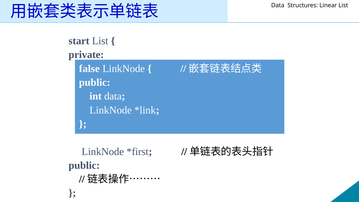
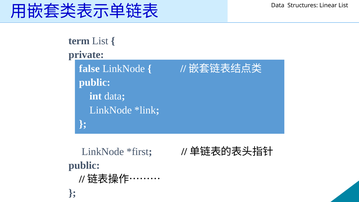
start: start -> term (79, 41)
